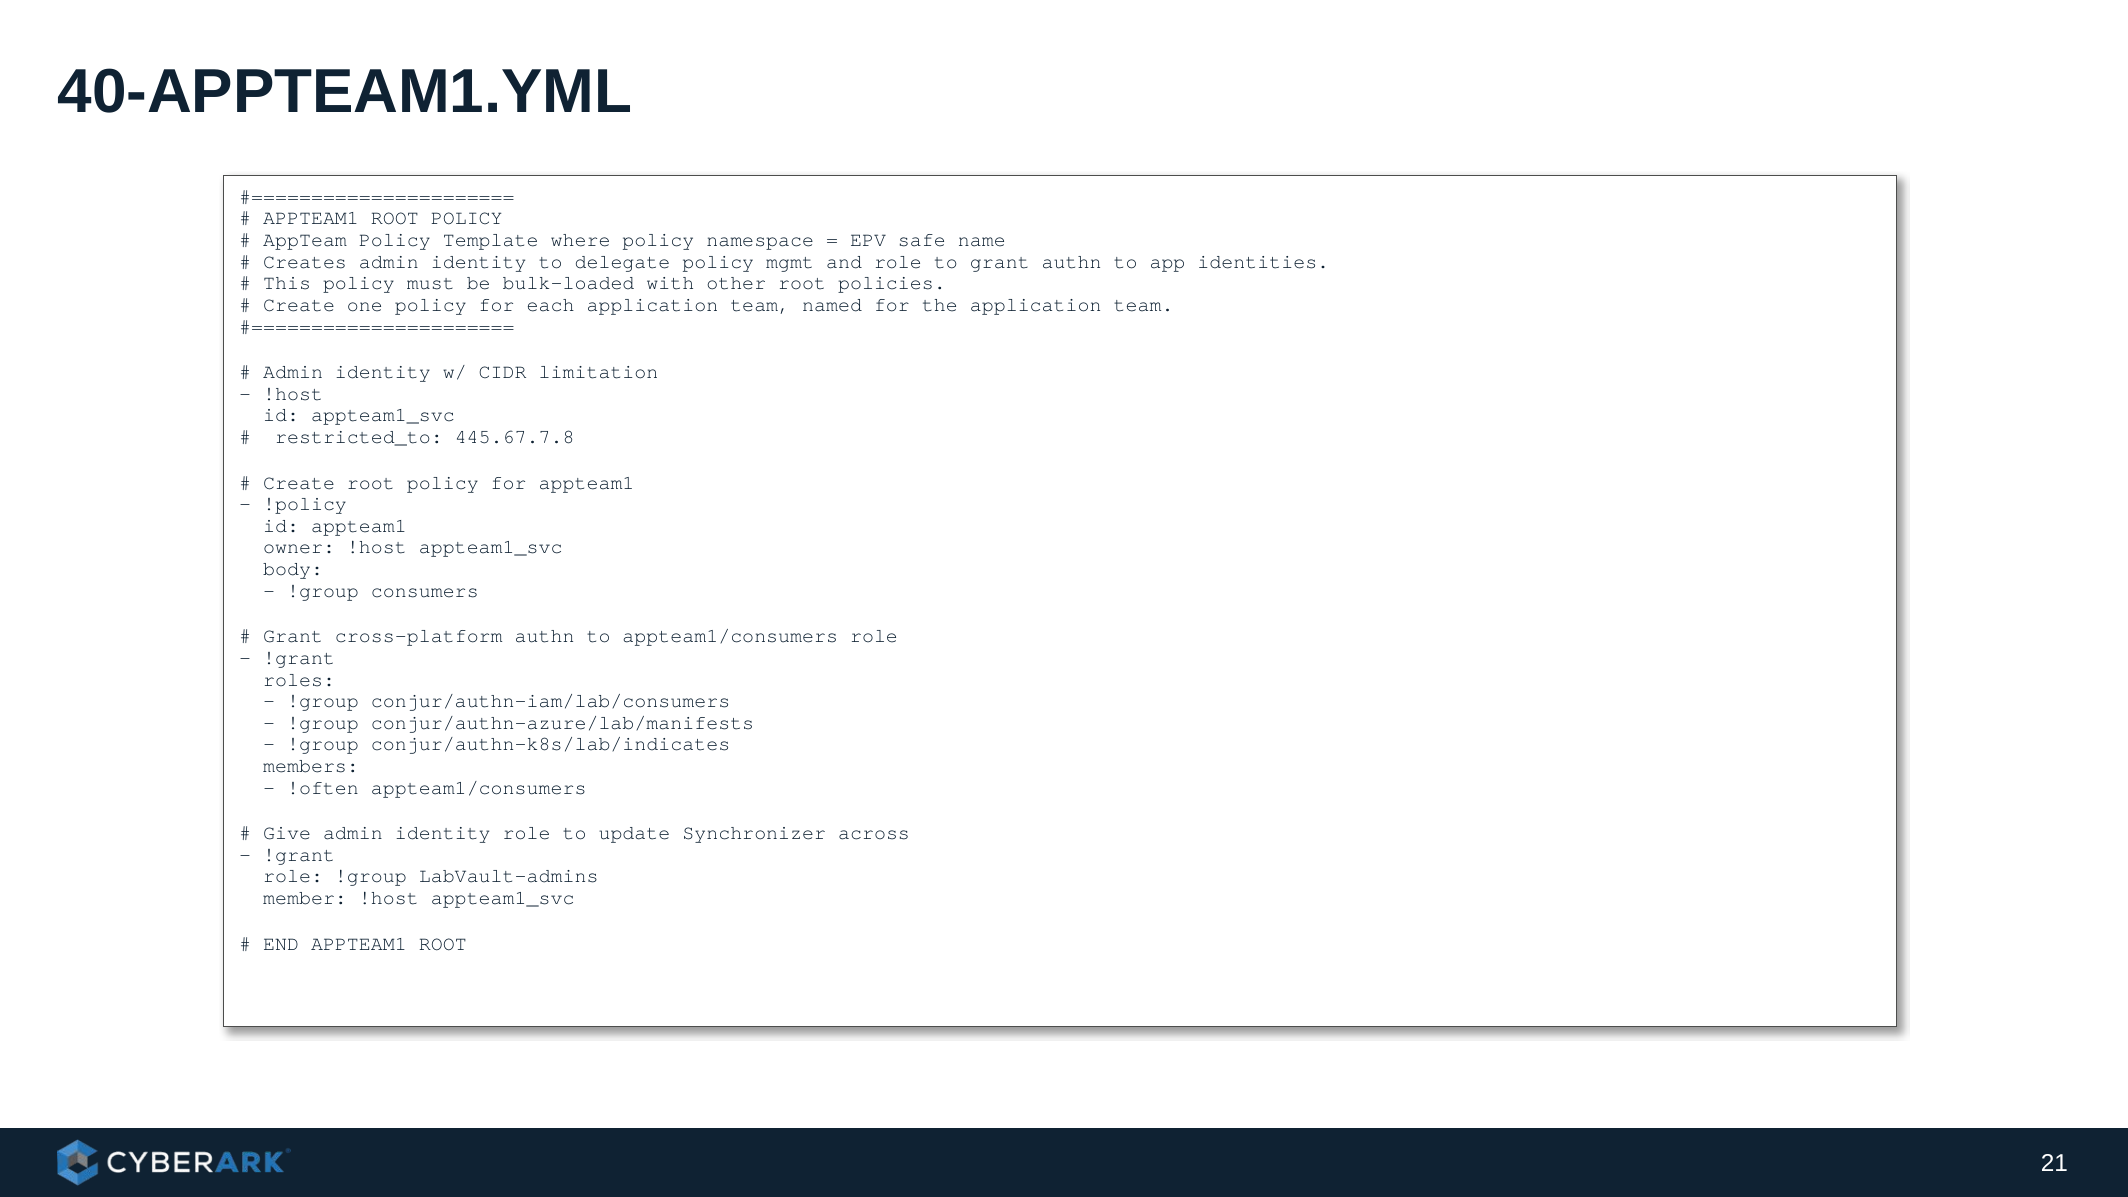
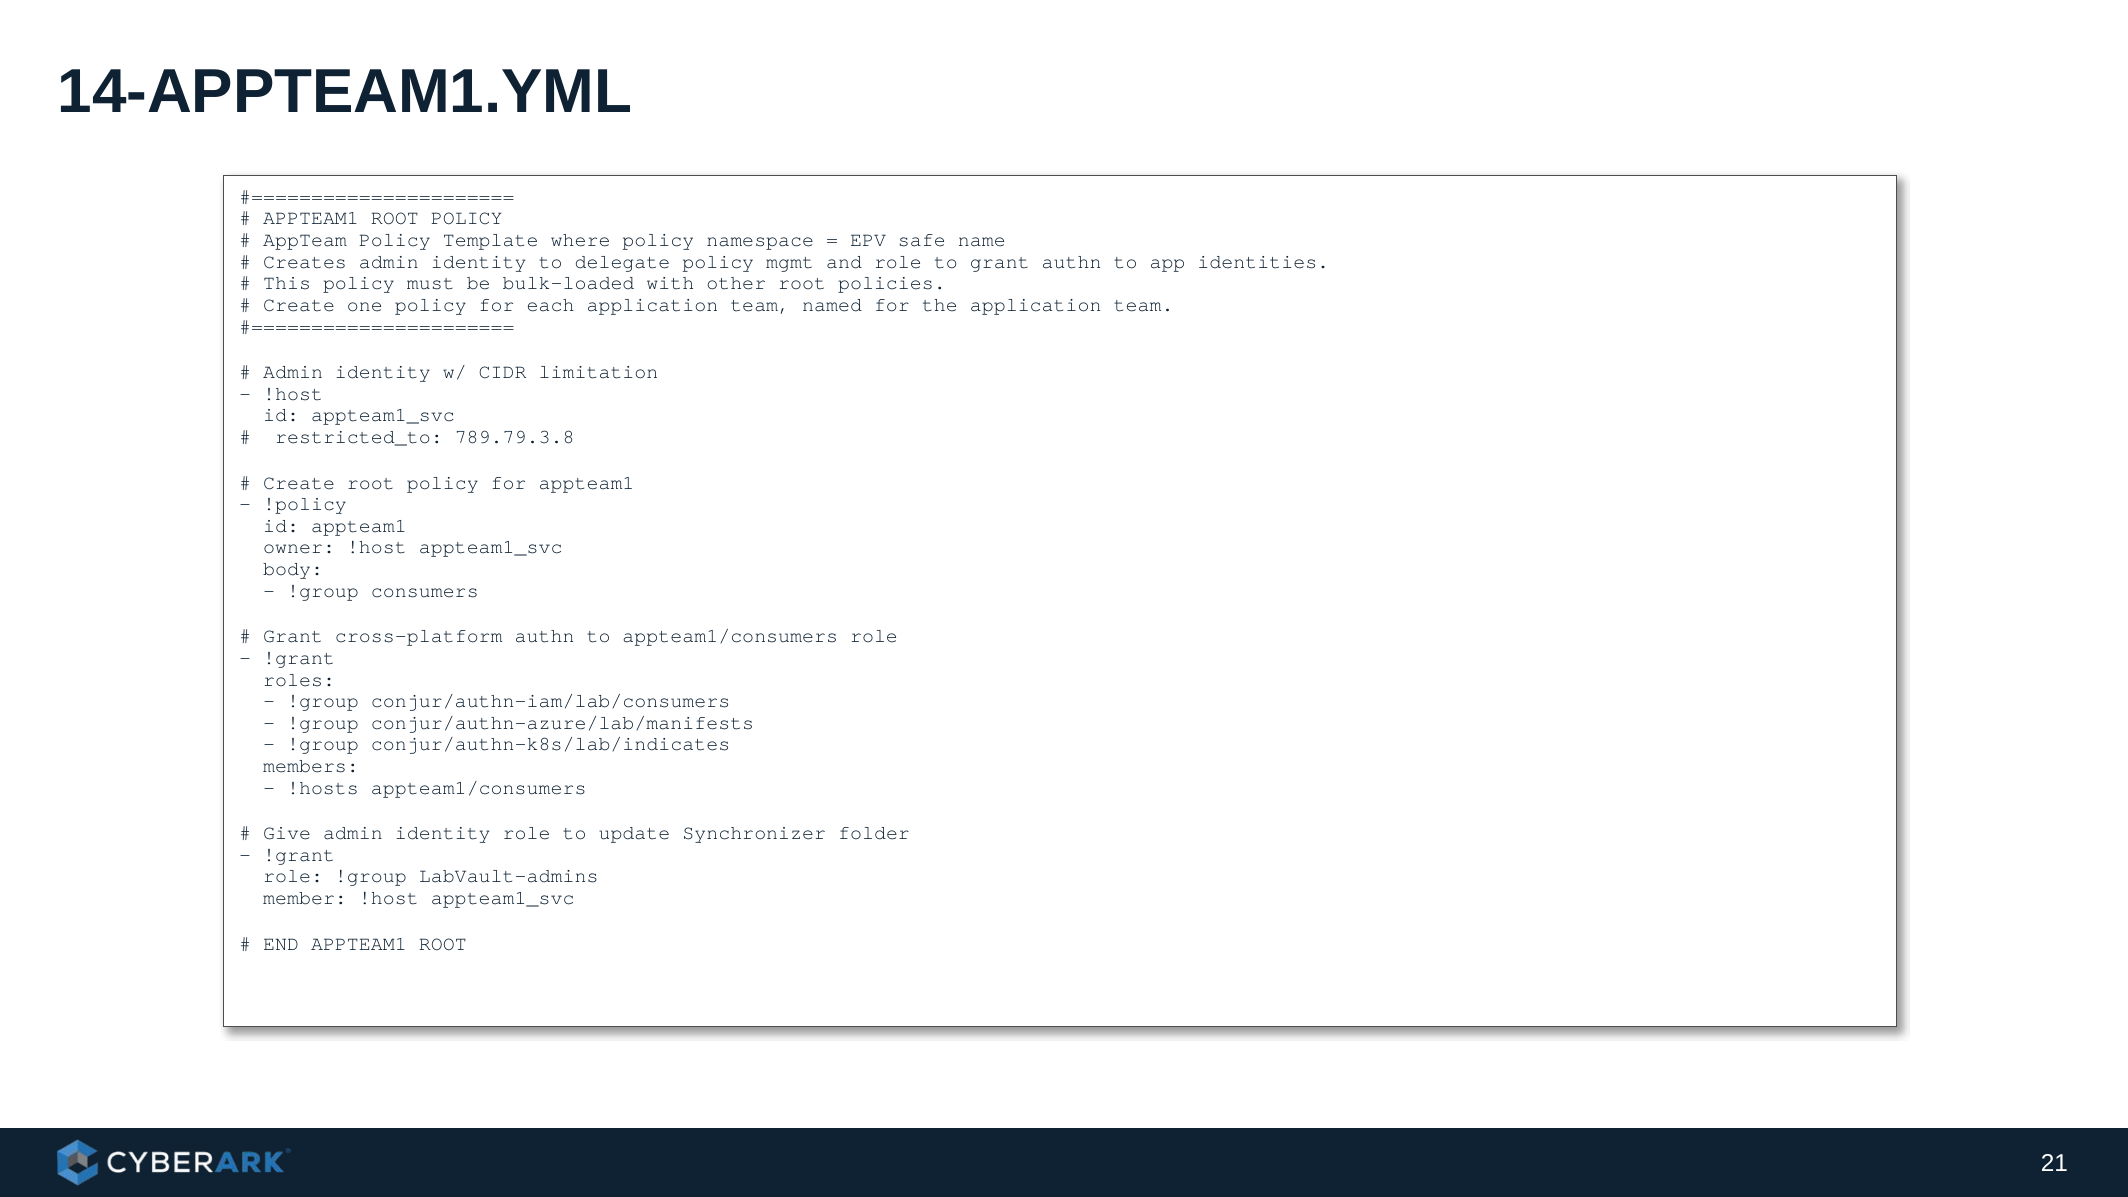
40-APPTEAM1.YML: 40-APPTEAM1.YML -> 14-APPTEAM1.YML (345, 92)
445.67.7.8: 445.67.7.8 -> 789.79.3.8 (515, 437)
!often: !often -> !hosts (323, 788)
across: across -> folder (874, 833)
